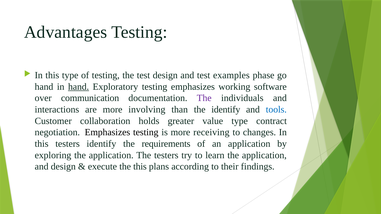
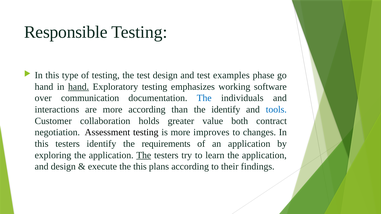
Advantages: Advantages -> Responsible (66, 32)
The colour: purple -> blue (204, 98)
more involving: involving -> according (147, 110)
value type: type -> both (240, 121)
negotiation Emphasizes: Emphasizes -> Assessment (107, 132)
receiving: receiving -> improves (211, 132)
The underline: none -> present (144, 155)
